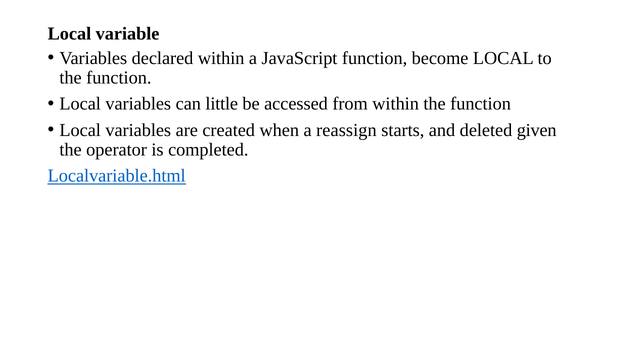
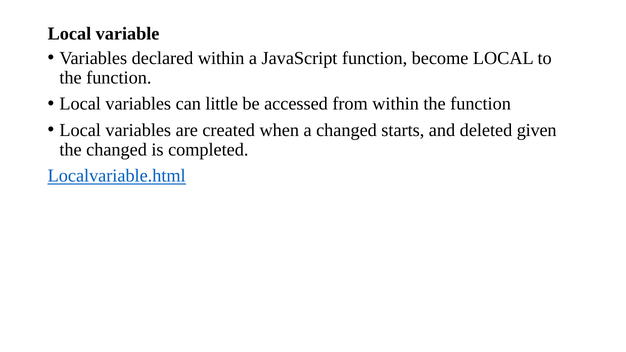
a reassign: reassign -> changed (347, 130)
the operator: operator -> changed (117, 150)
